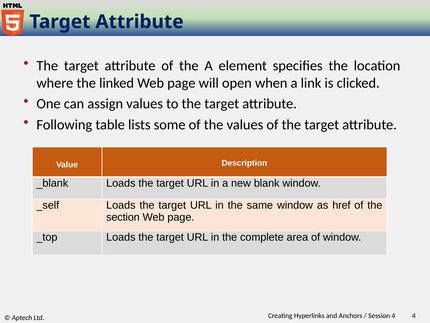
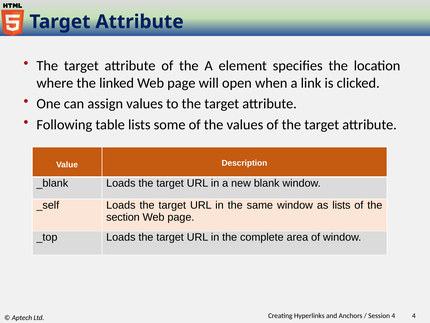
as href: href -> lists (341, 205)
